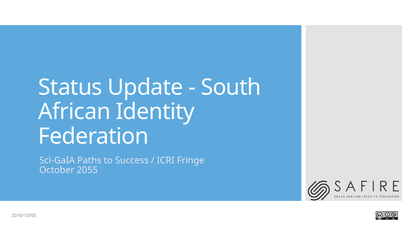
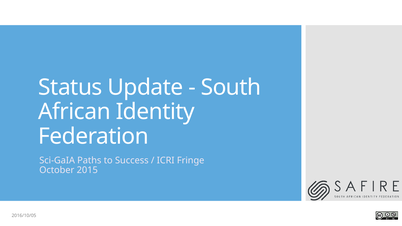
2055: 2055 -> 2015 (87, 170)
